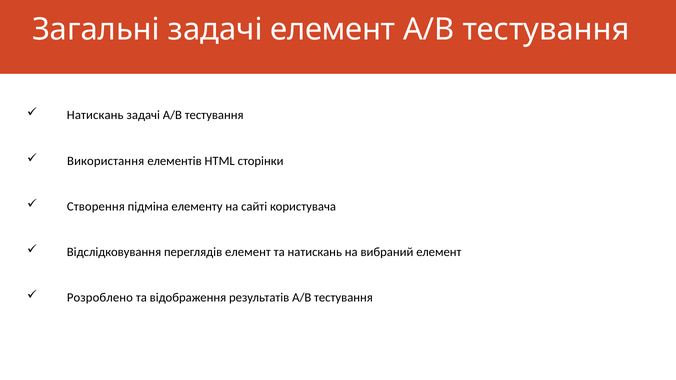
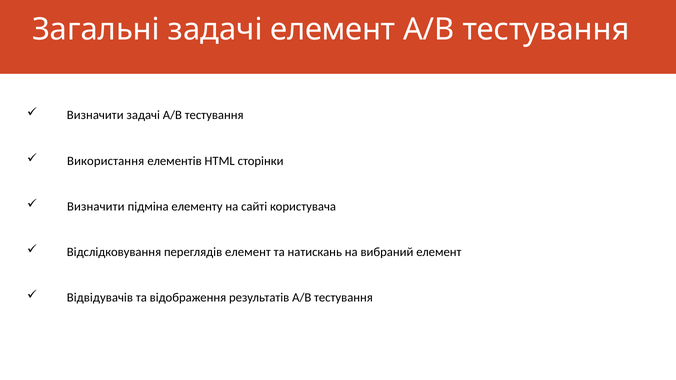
Натискань: Натискань -> Визначити (95, 115)
Створення: Створення -> Визначити (96, 207)
Розроблено: Розроблено -> Відвідувачів (100, 298)
